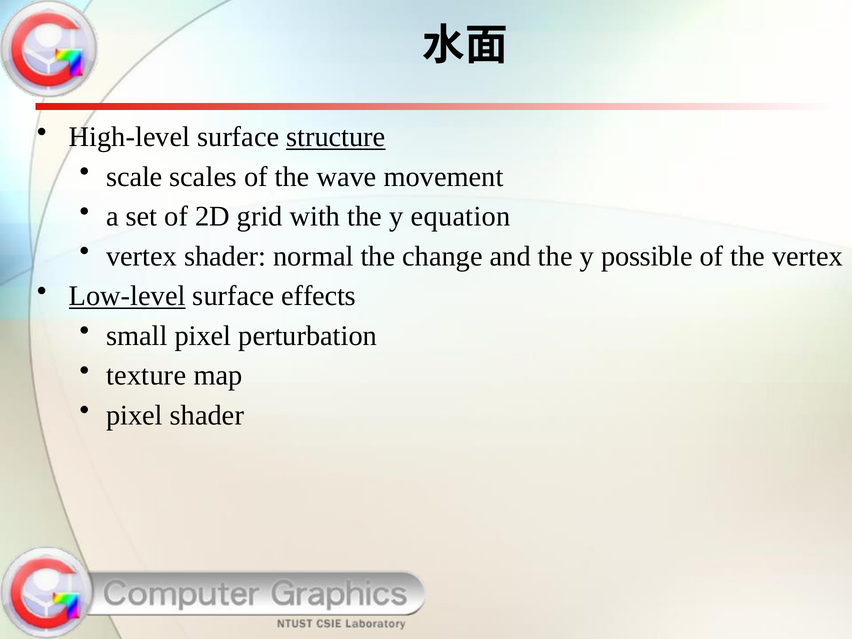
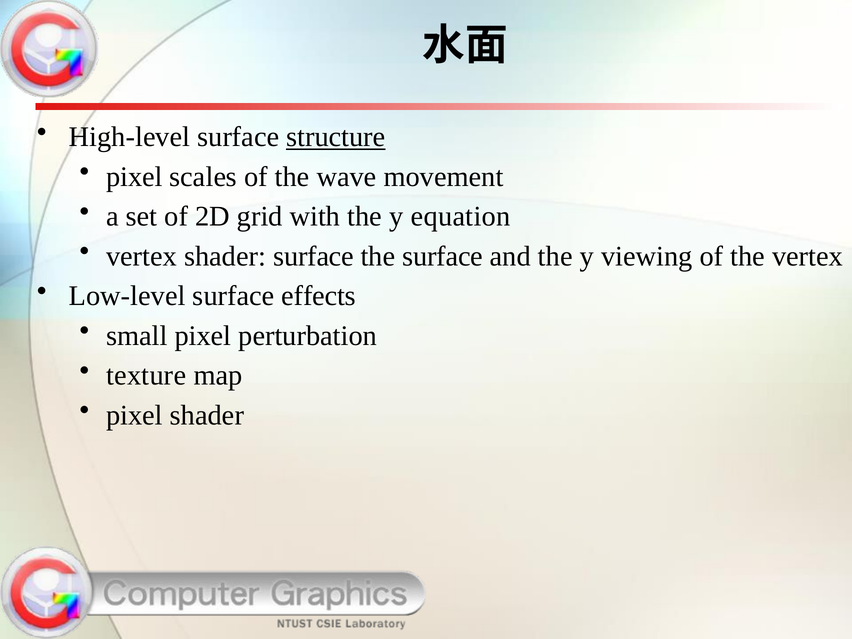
scale: scale -> pixel (134, 177)
shader normal: normal -> surface (314, 256)
the change: change -> surface (443, 256)
possible: possible -> viewing (647, 256)
Low-level underline: present -> none (127, 296)
